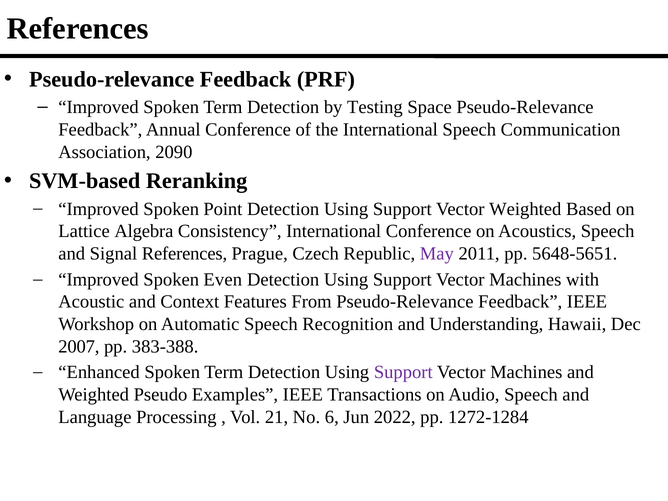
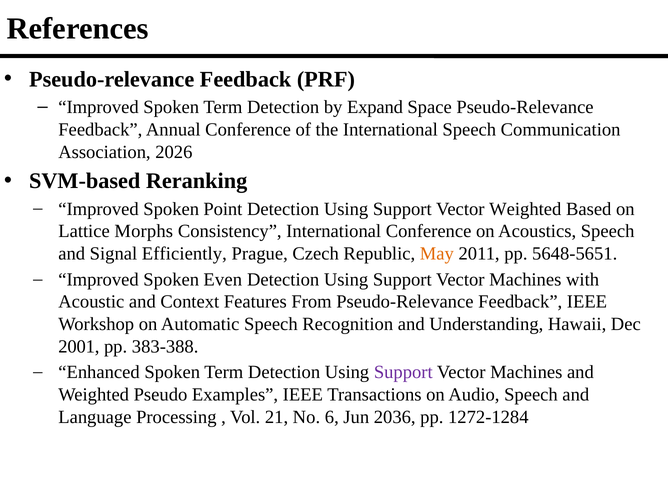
Testing: Testing -> Expand (375, 107)
2090: 2090 -> 2026 (174, 152)
Algebra: Algebra -> Morphs (144, 231)
Signal References: References -> Efficiently (184, 254)
May colour: purple -> orange (437, 254)
2007: 2007 -> 2001 (79, 346)
2022: 2022 -> 2036 (395, 417)
